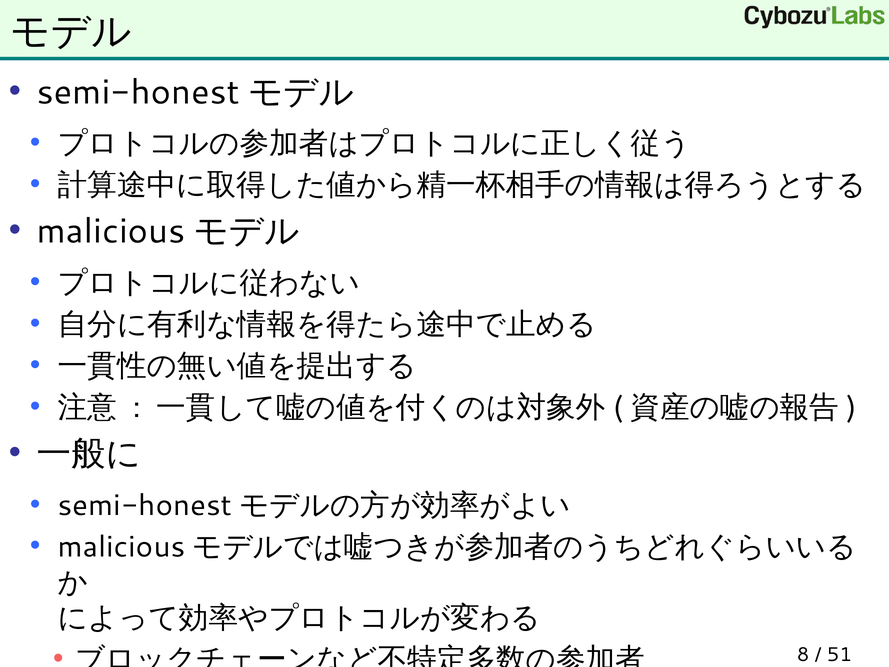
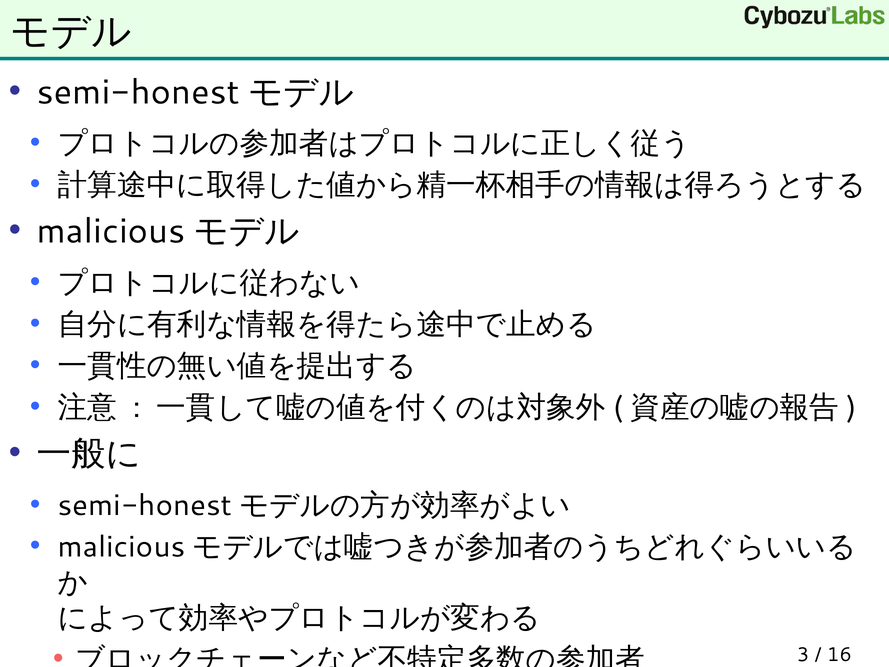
8: 8 -> 3 (803, 655)
51: 51 -> 16 (839, 655)
